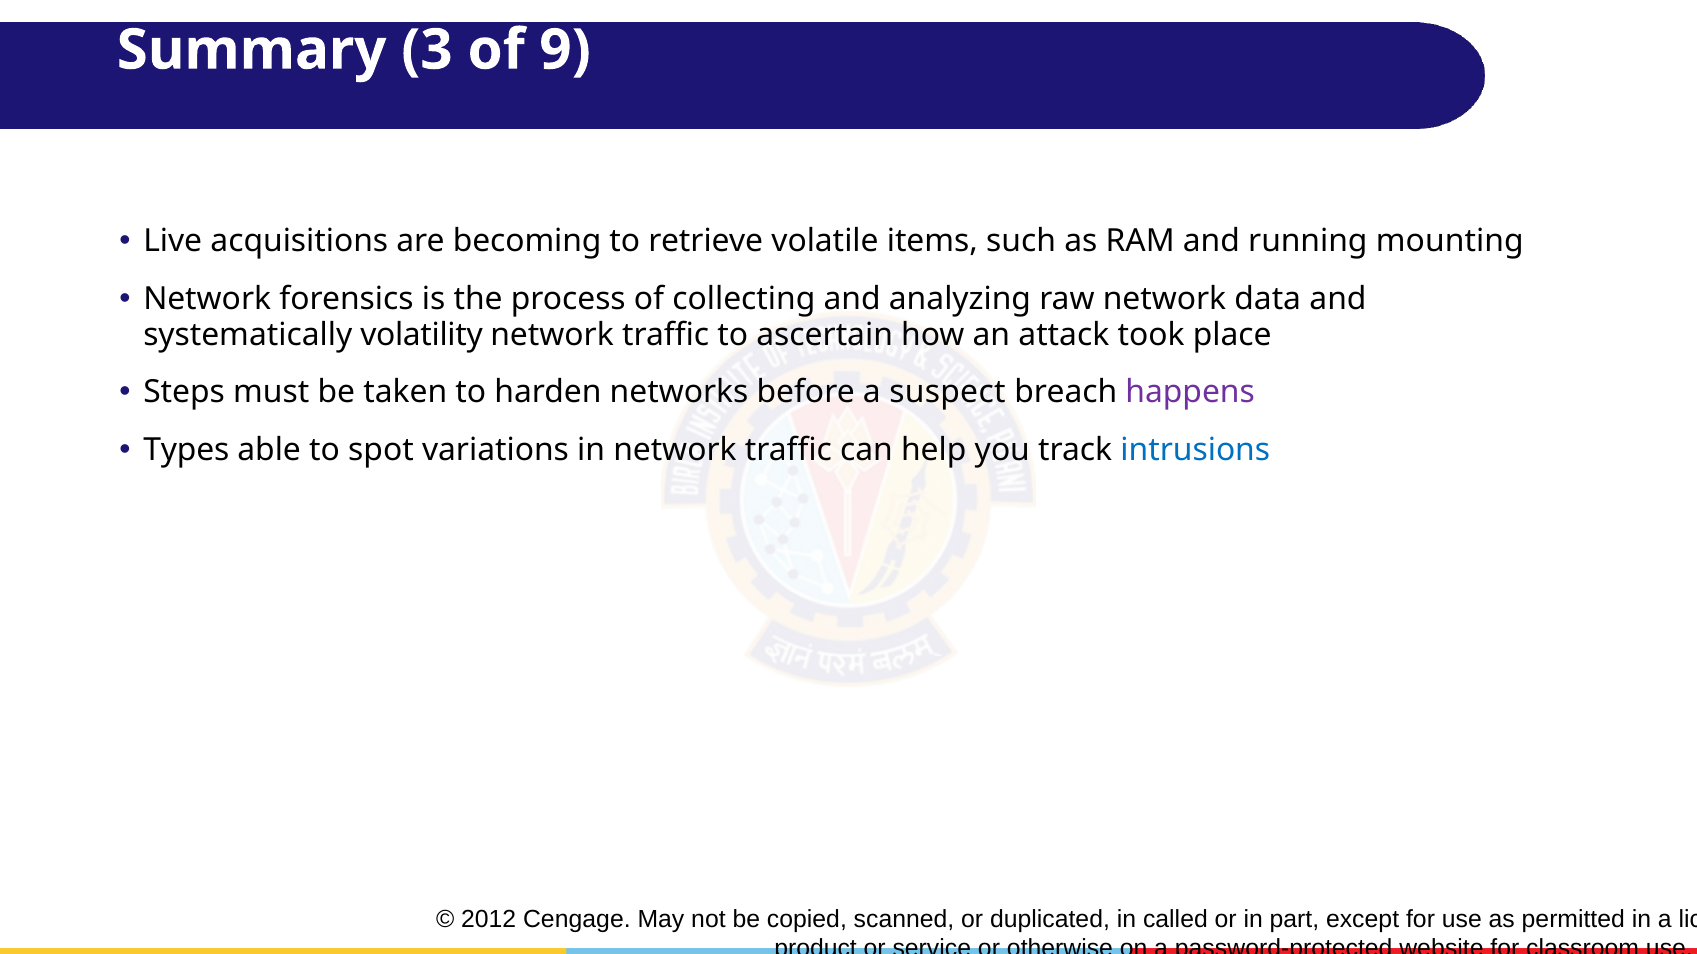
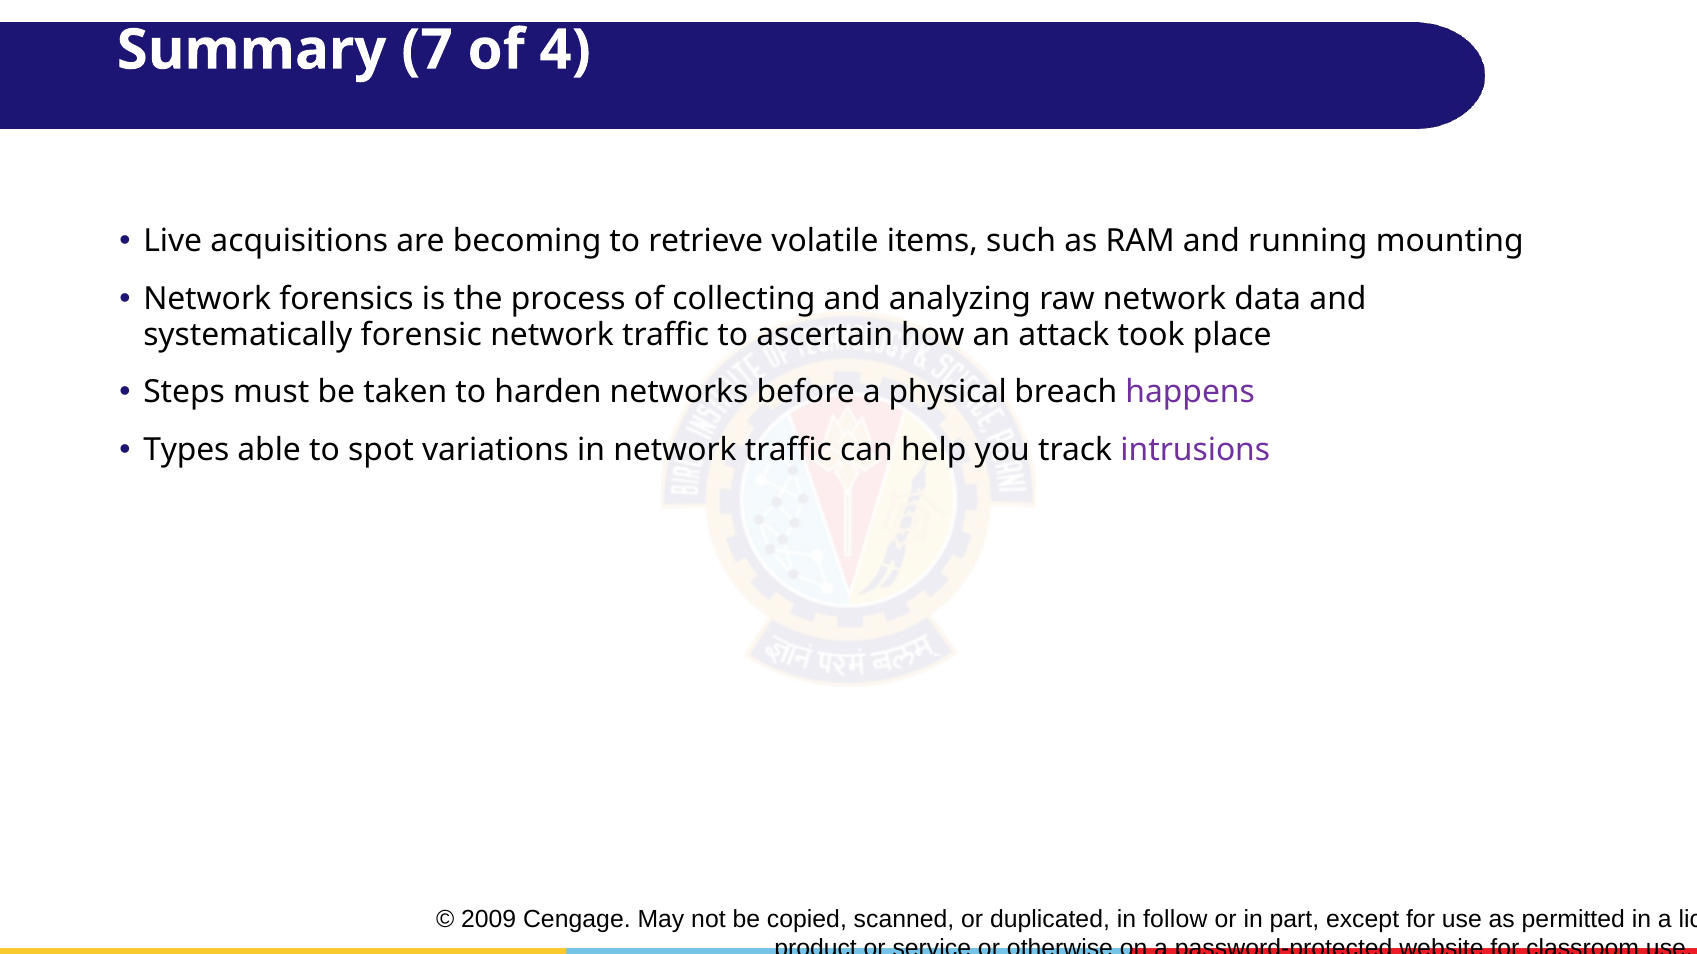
3: 3 -> 7 (427, 50)
9: 9 -> 4 (565, 50)
volatility: volatility -> forensic (421, 335)
suspect: suspect -> physical (948, 392)
intrusions colour: blue -> purple (1195, 450)
2012: 2012 -> 2009 (489, 920)
called: called -> follow (1175, 920)
